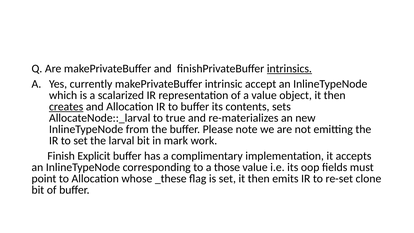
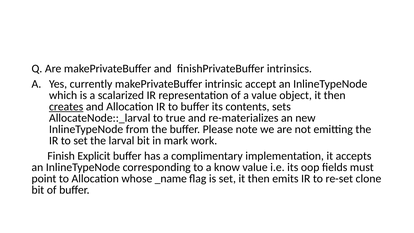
intrinsics underline: present -> none (289, 69)
those: those -> know (227, 167)
_these: _these -> _name (171, 178)
